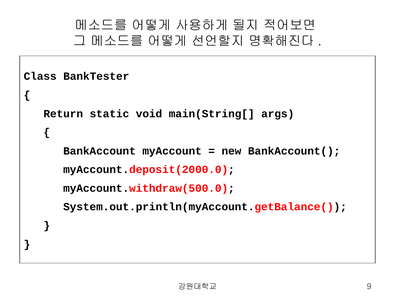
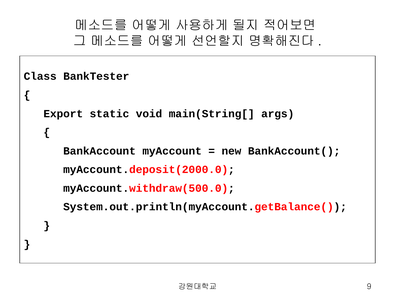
Return: Return -> Export (63, 114)
